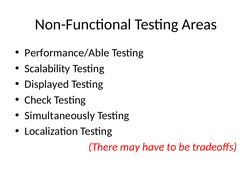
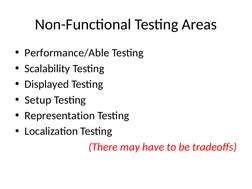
Check: Check -> Setup (38, 100)
Simultaneously: Simultaneously -> Representation (60, 116)
